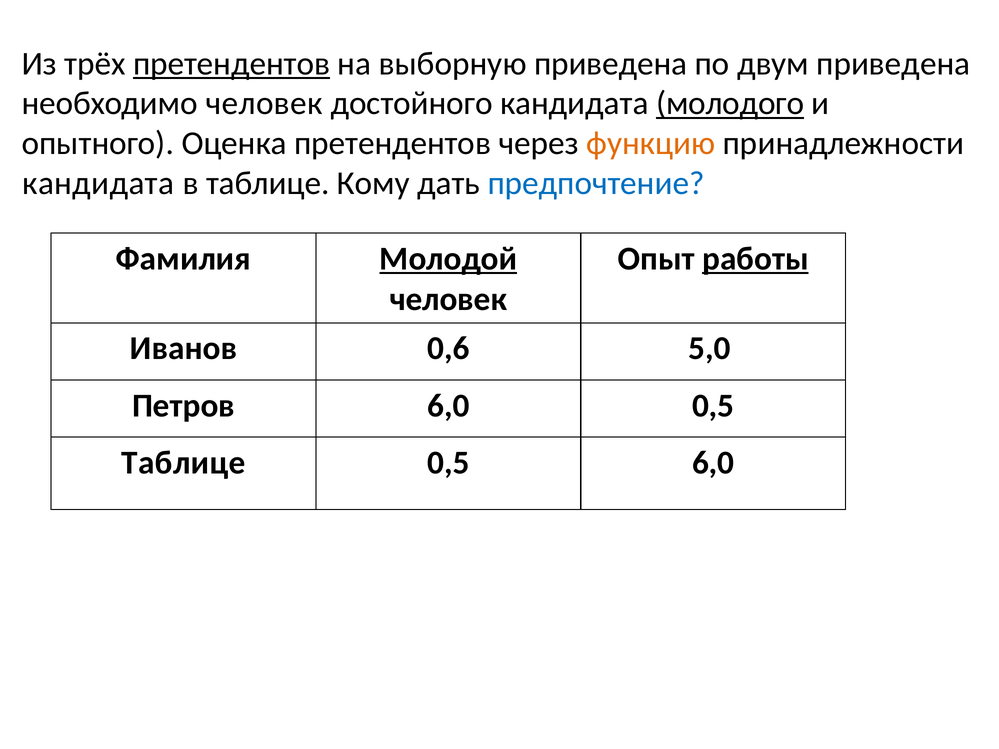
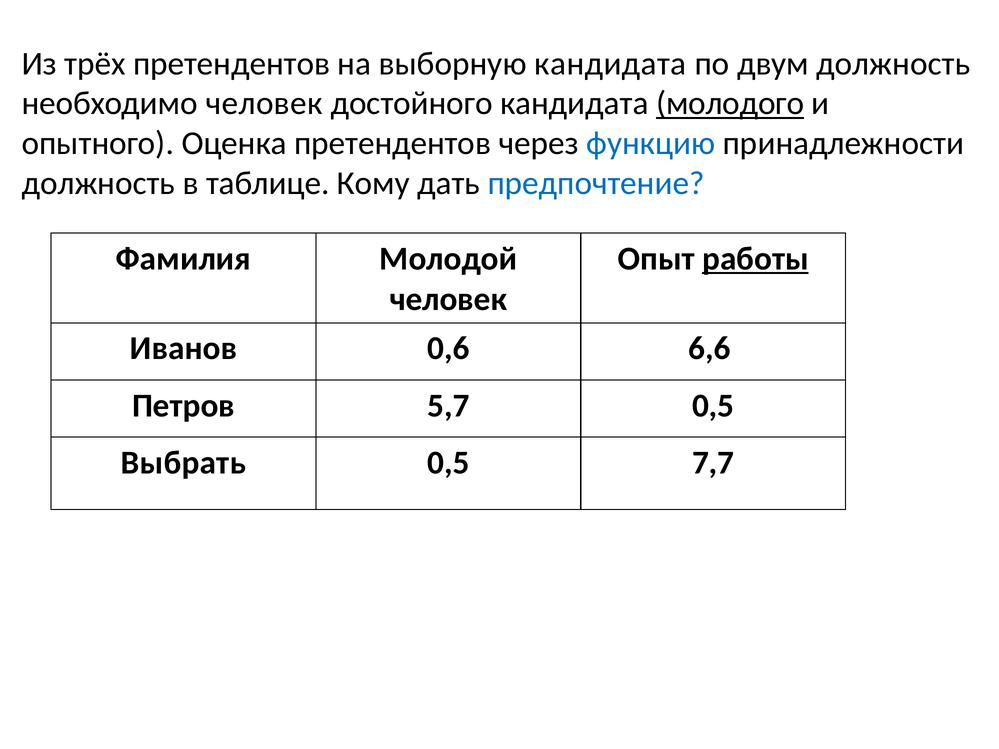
претендентов underline: present -> none (232, 64)
выборную приведена: приведена -> кандидата (610, 64)
двум приведена: приведена -> должность (893, 64)
функцию colour: orange -> blue (651, 143)
кандидата: кандидата -> должность (98, 183)
Молодой underline: present -> none (448, 259)
5,0: 5,0 -> 6,6 (709, 349)
Петров 6,0: 6,0 -> 5,7 (448, 406)
Таблице: Таблице -> Выбрать (183, 463)
0,5 6,0: 6,0 -> 7,7 (713, 463)
